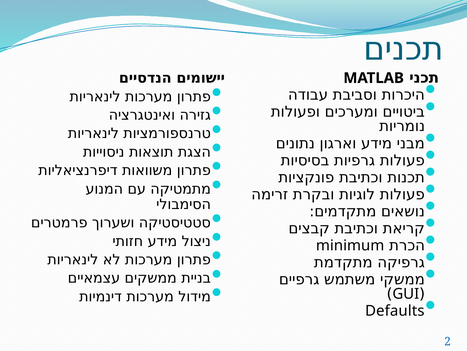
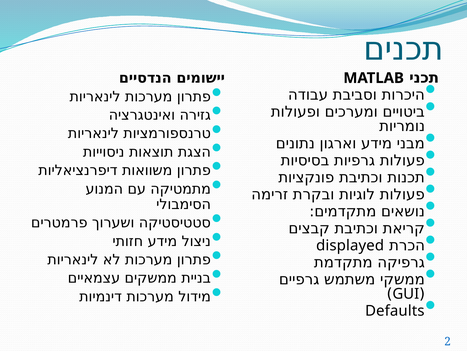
minimum: minimum -> displayed (350, 245)
